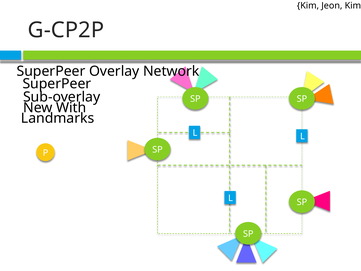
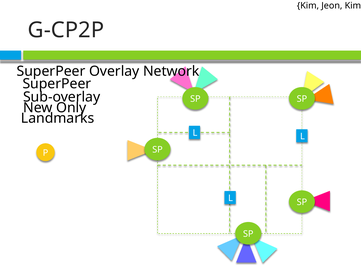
With: With -> Only (71, 108)
